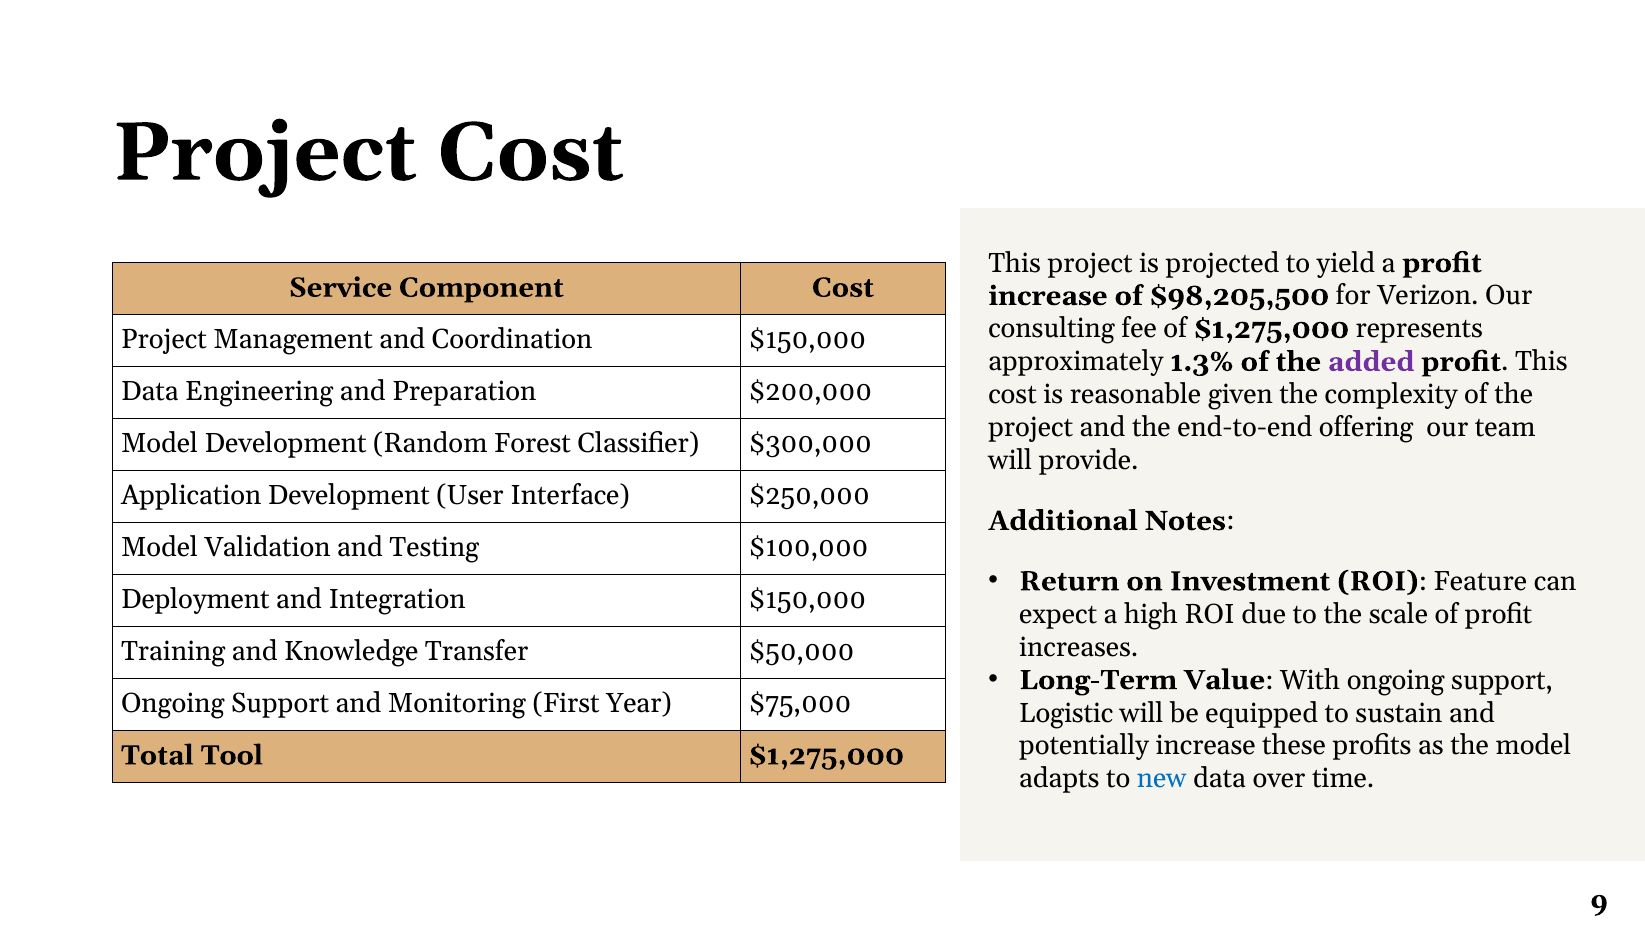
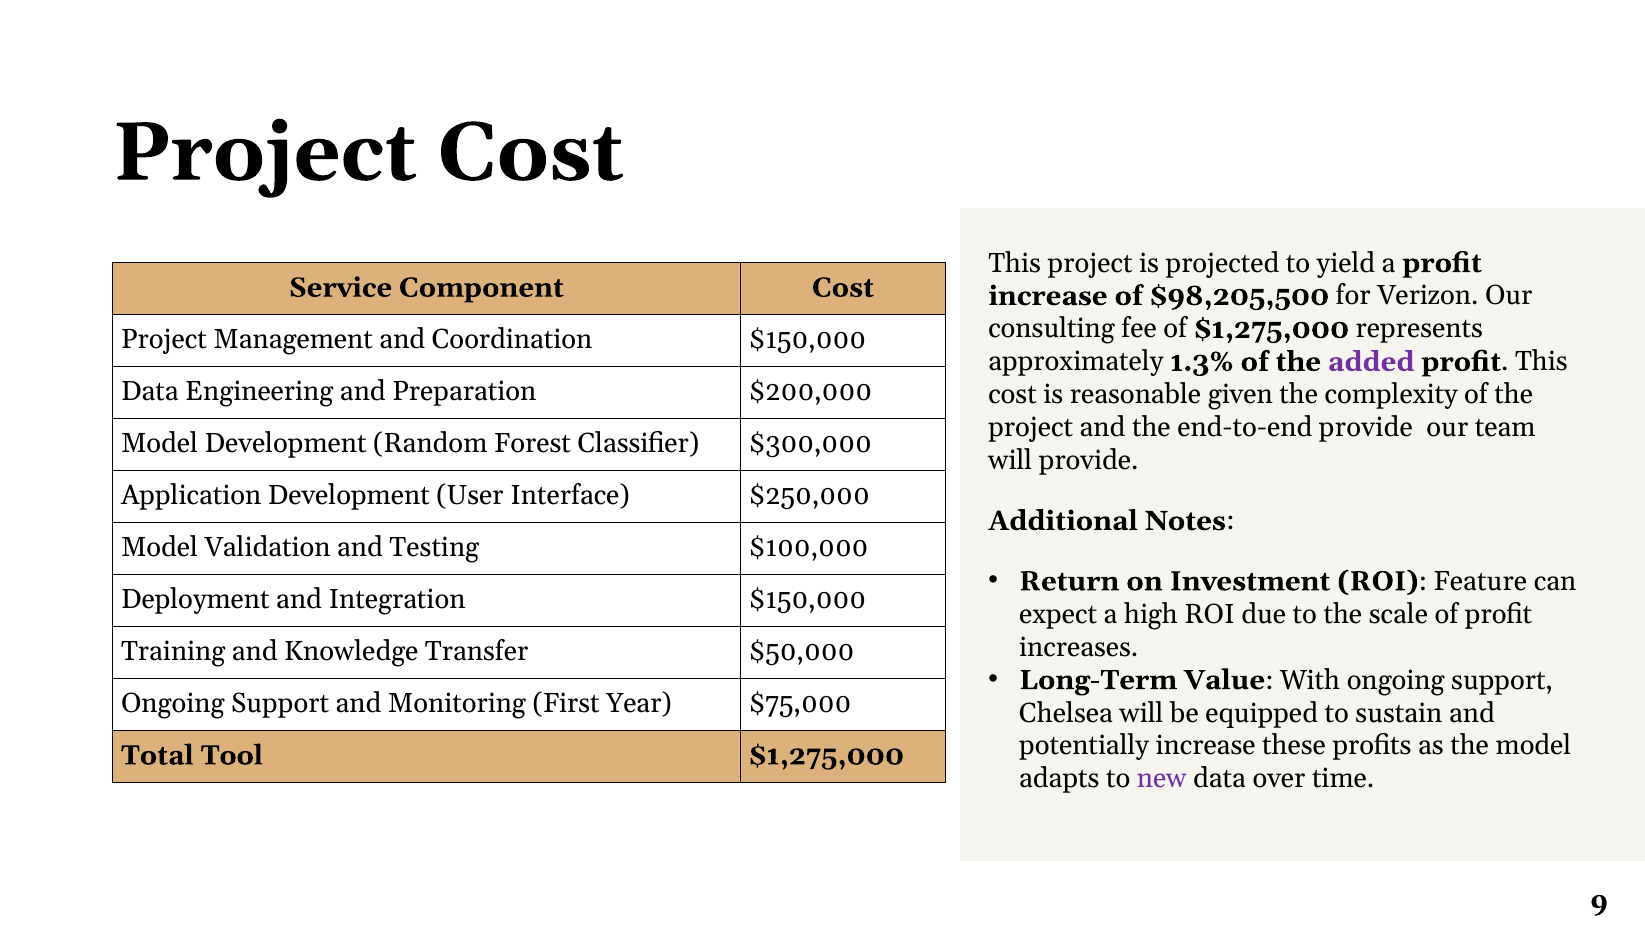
end-to-end offering: offering -> provide (1366, 427)
Logistic: Logistic -> Chelsea (1066, 712)
new colour: blue -> purple (1162, 778)
